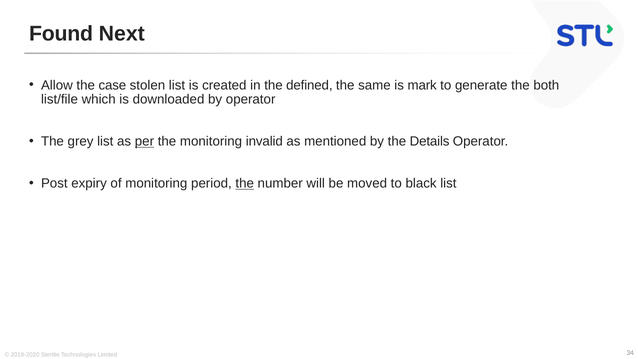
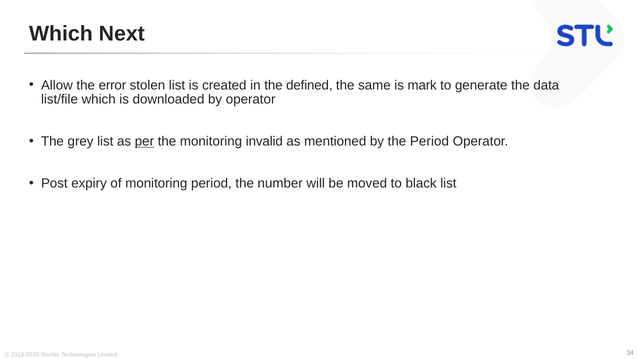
Found: Found -> Which (61, 34)
case: case -> error (112, 85)
both: both -> data (546, 85)
the Details: Details -> Period (429, 141)
the underline: present -> none (245, 183)
